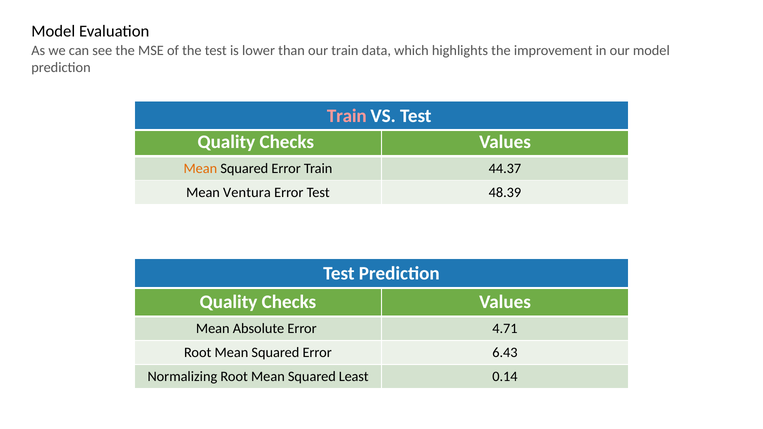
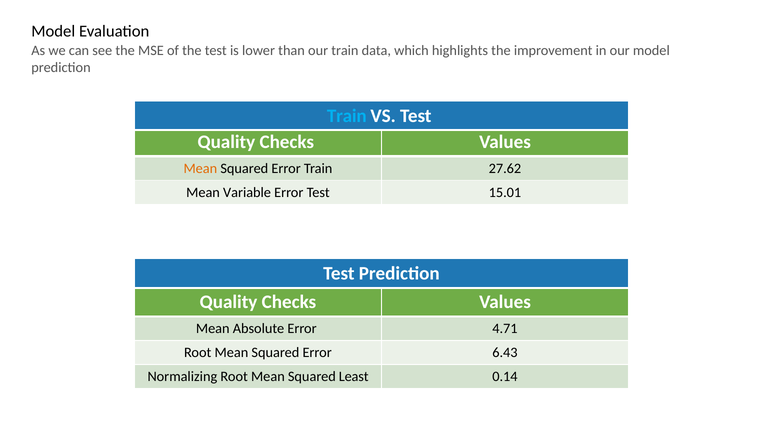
Train colour: pink -> light blue (347, 116)
44.37: 44.37 -> 27.62 (505, 169)
Ventura: Ventura -> Variable (247, 193)
48.39: 48.39 -> 15.01 (505, 193)
